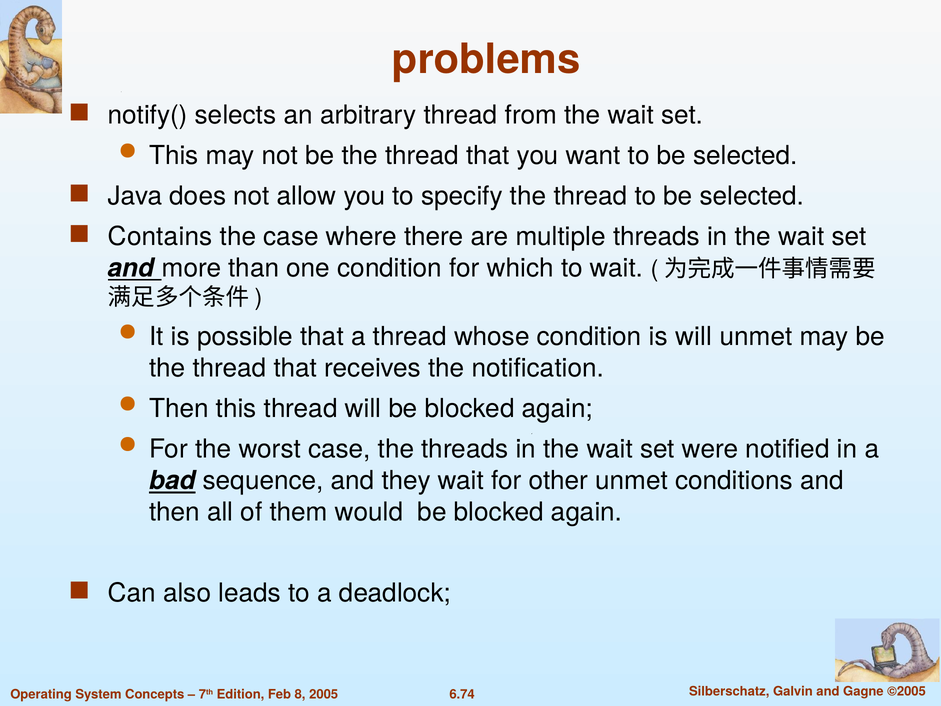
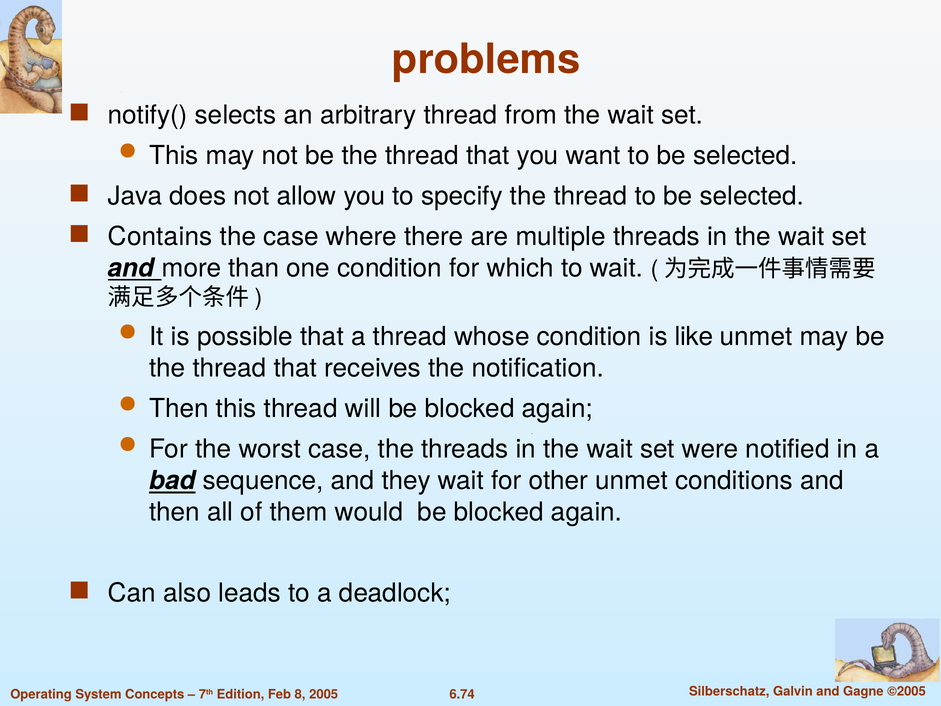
is will: will -> like (694, 337)
